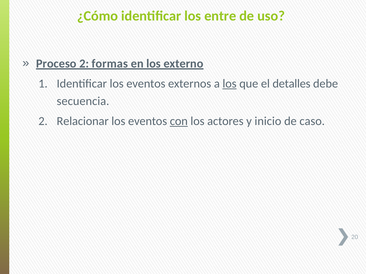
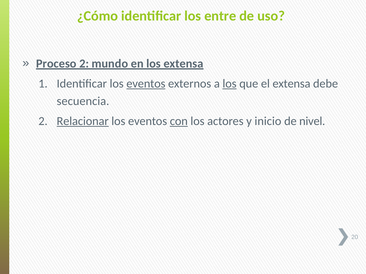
formas: formas -> mundo (110, 64)
los externo: externo -> extensa (183, 64)
eventos underline: none -> present (146, 84)
el detalles: detalles -> extensa (291, 84)
Relacionar underline: none -> present (83, 121)
caso: caso -> nivel (312, 121)
